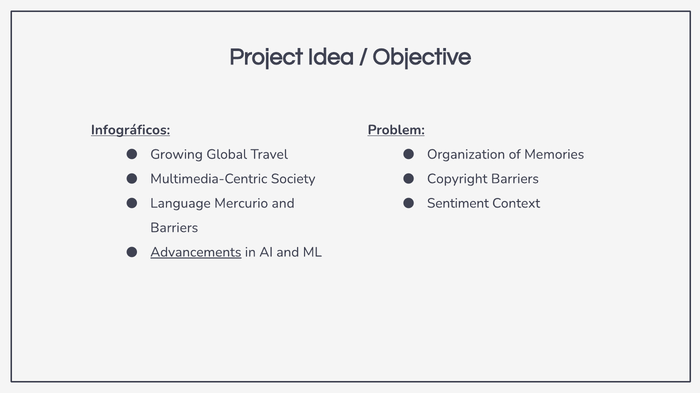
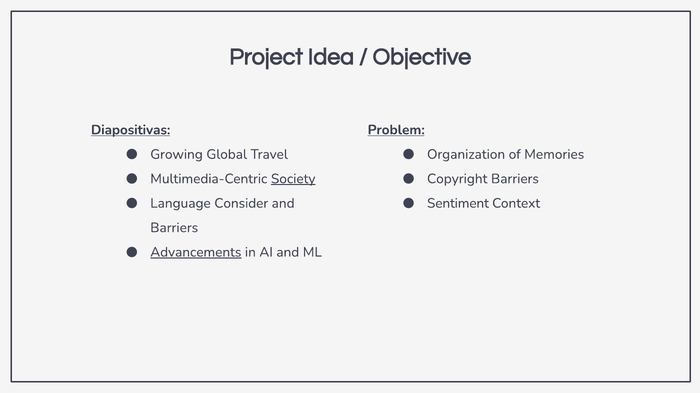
Infográficos: Infográficos -> Diapositivas (131, 130)
Society underline: none -> present (293, 179)
Mercurio: Mercurio -> Consider (241, 204)
